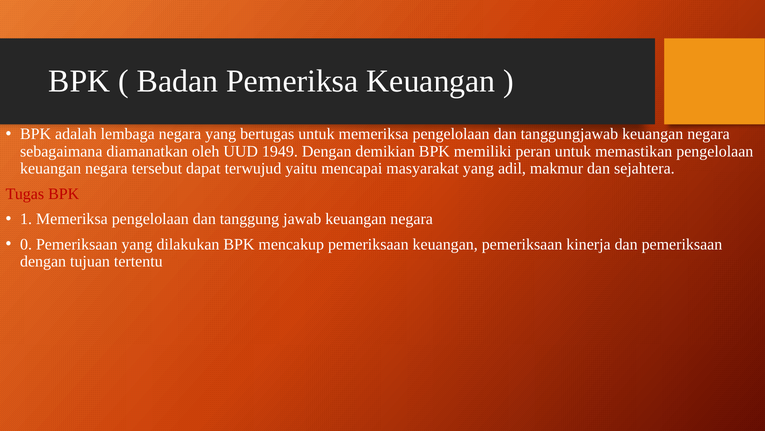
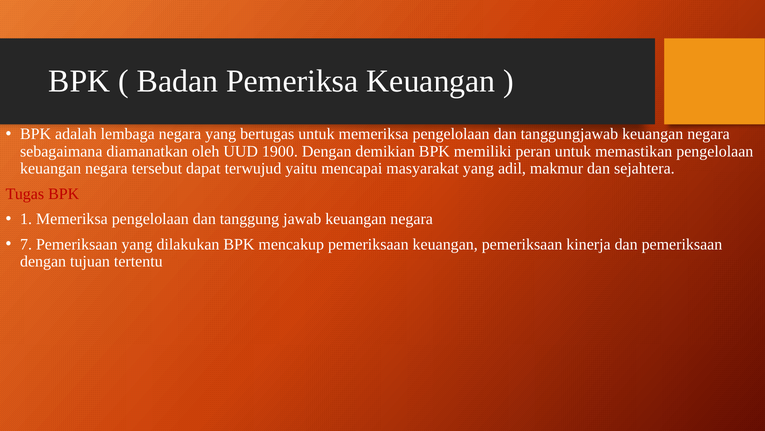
1949: 1949 -> 1900 (280, 151)
0: 0 -> 7 (26, 244)
